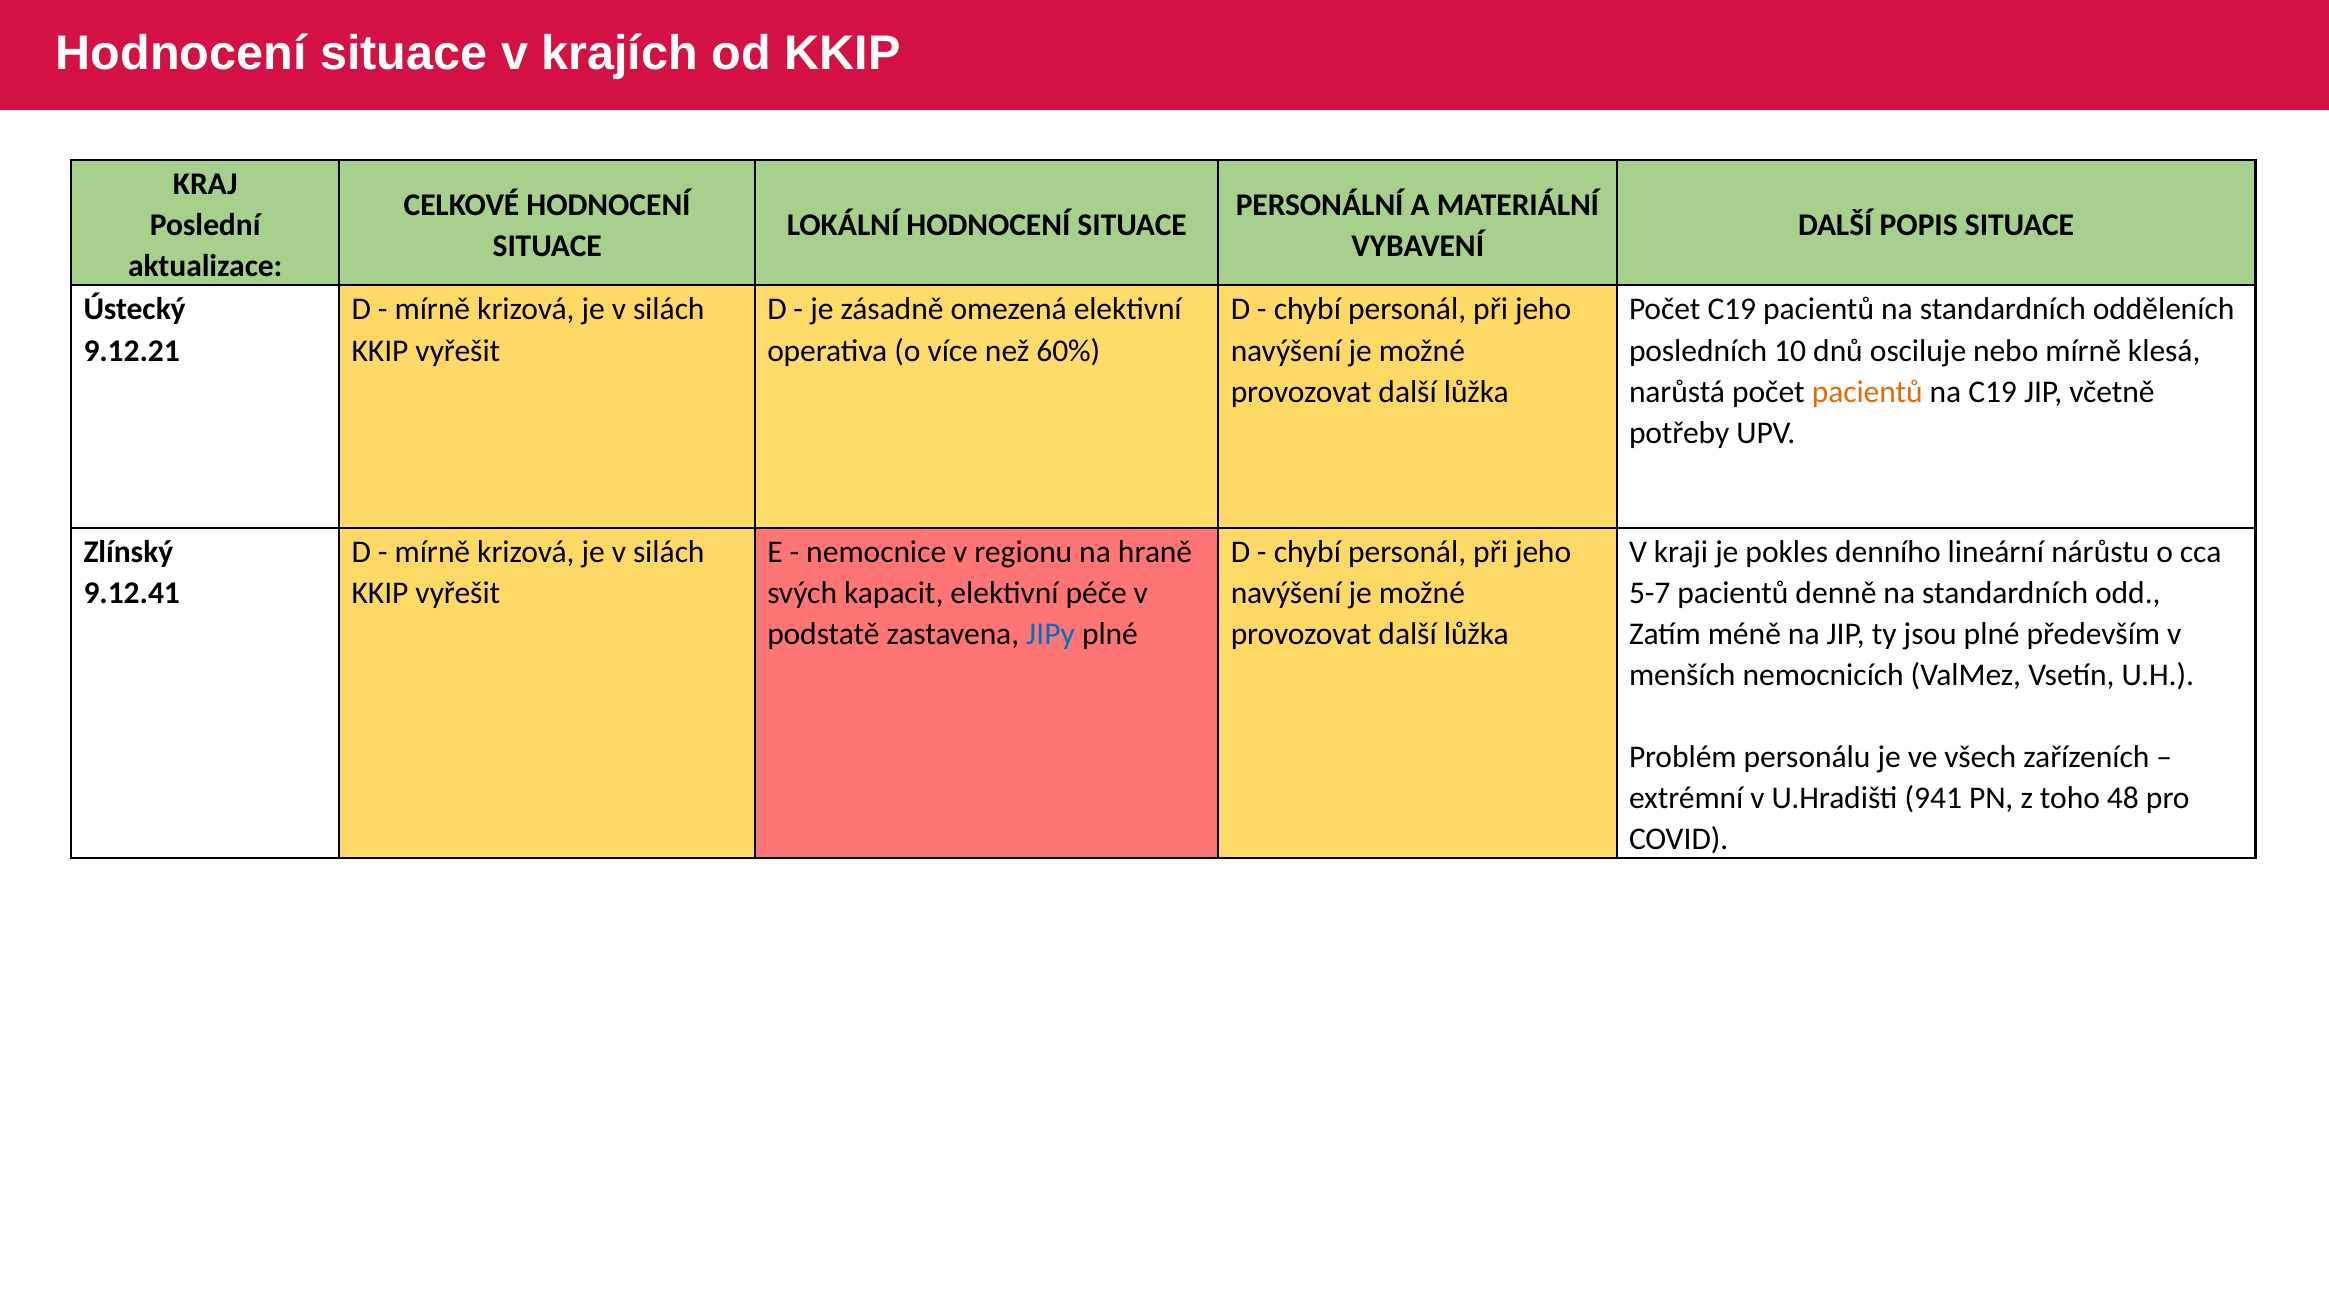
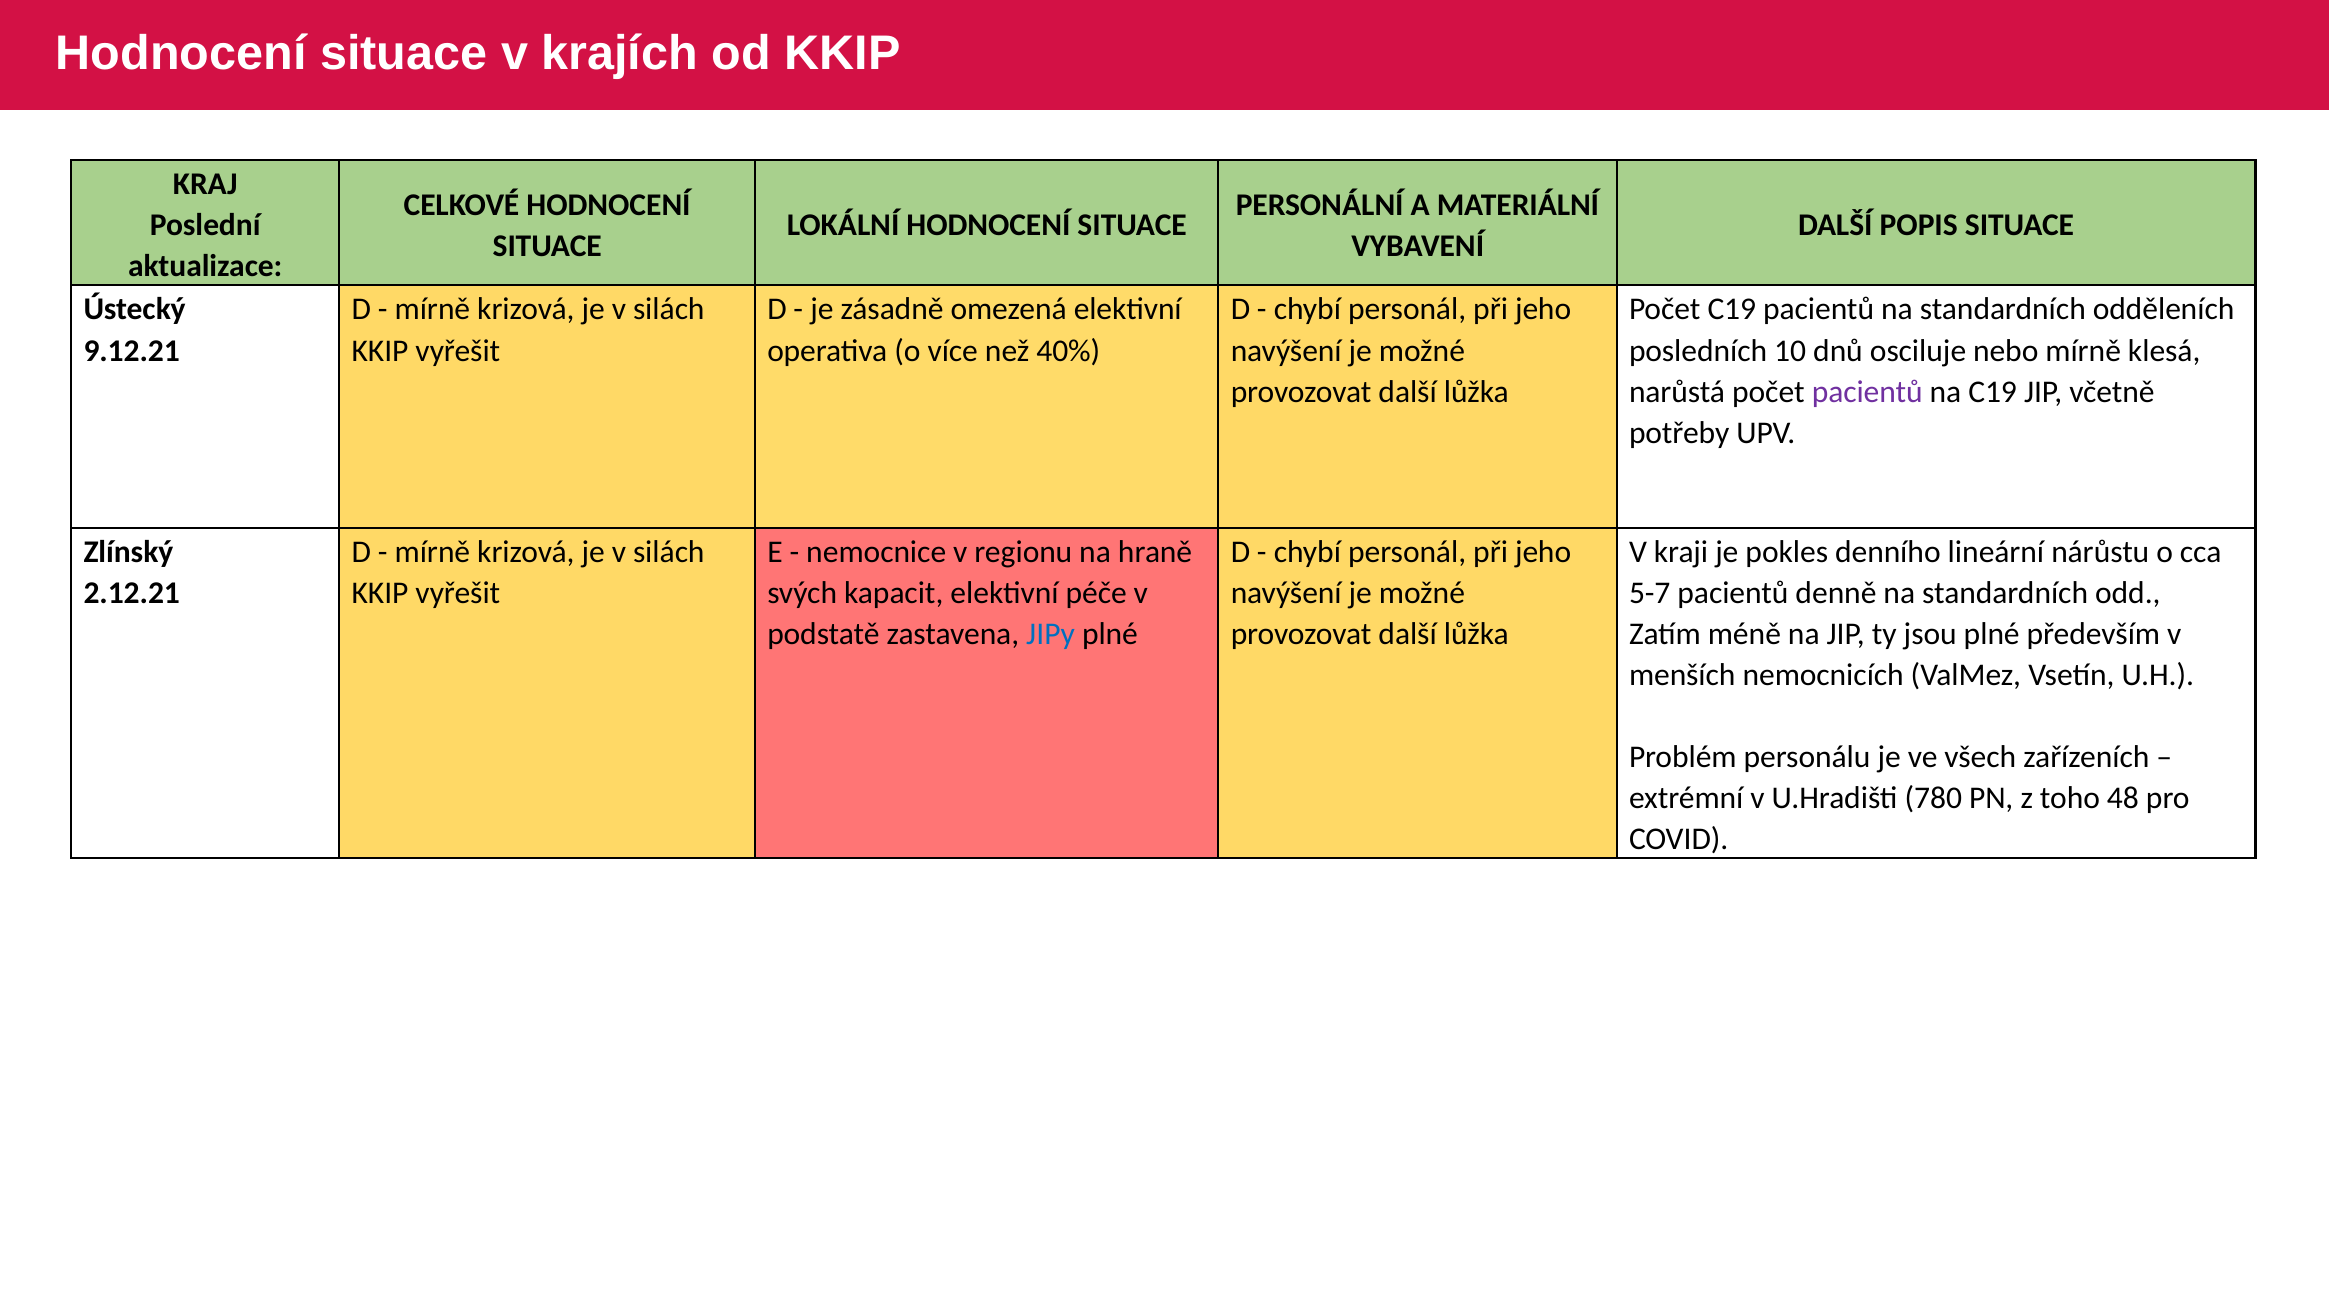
60%: 60% -> 40% (1068, 351)
pacientů colour: orange -> purple (1867, 392)
9.12.41: 9.12.41 -> 2.12.21 (132, 593)
941: 941 -> 780 (1933, 798)
